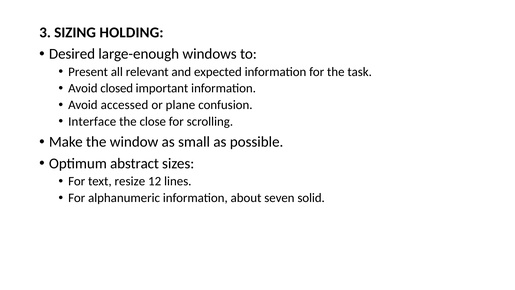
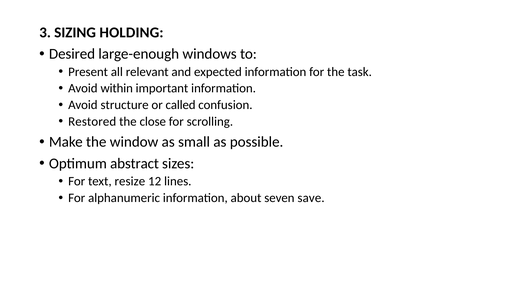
closed: closed -> within (117, 88)
accessed: accessed -> structure (125, 105)
plane: plane -> called (181, 105)
Interface: Interface -> Restored (92, 121)
solid: solid -> save (311, 198)
